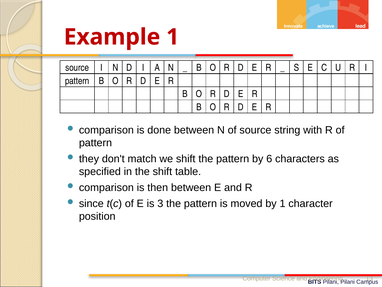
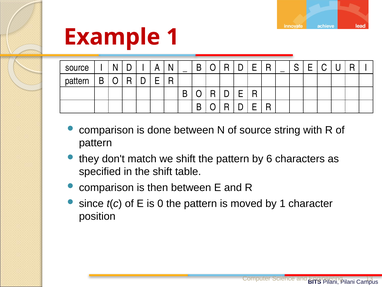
3: 3 -> 0 (160, 203)
